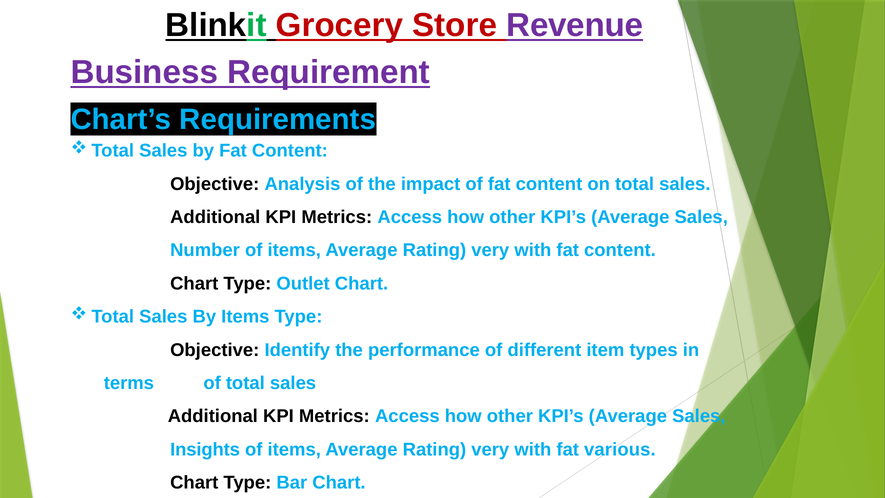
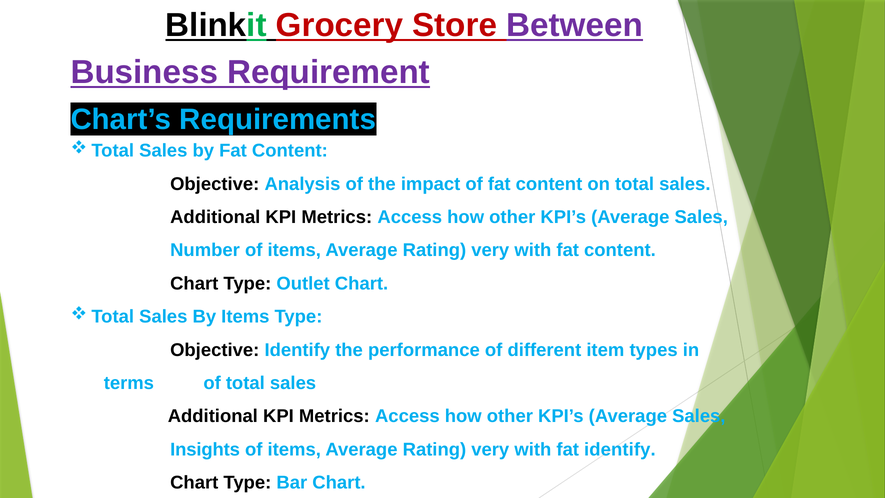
Revenue: Revenue -> Between (575, 25)
fat various: various -> identify (620, 449)
